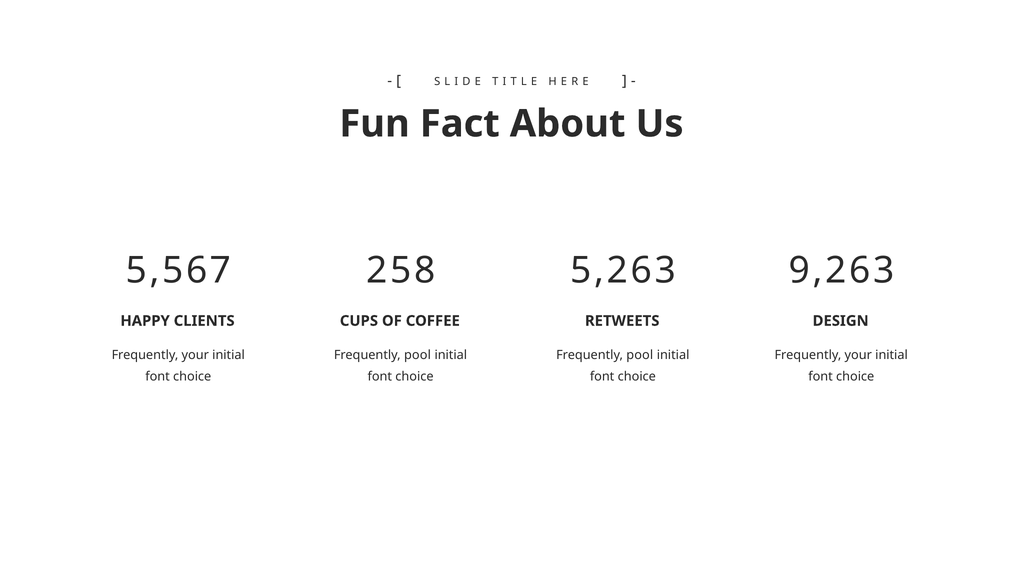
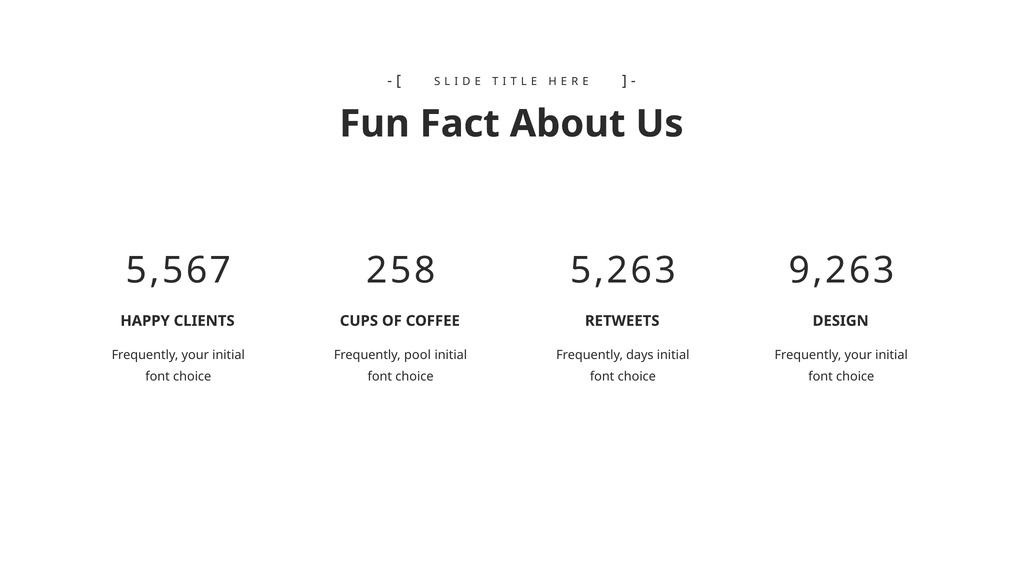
pool: pool -> days (640, 355)
